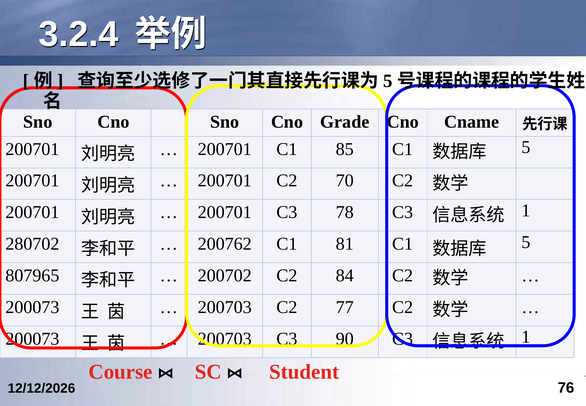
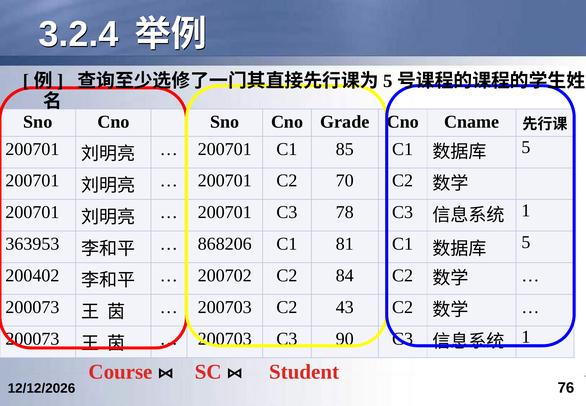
280702: 280702 -> 363953 (32, 244)
200762: 200762 -> 868206 (225, 244)
807965: 807965 -> 200402 (32, 275)
77: 77 -> 43 (345, 307)
